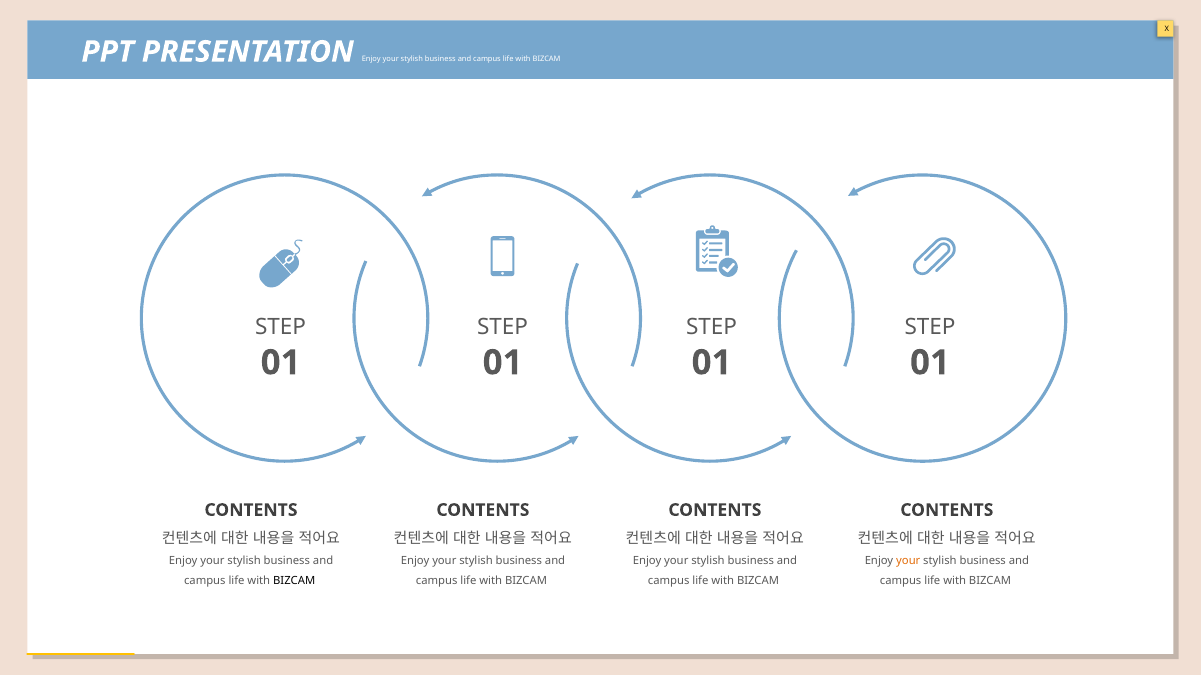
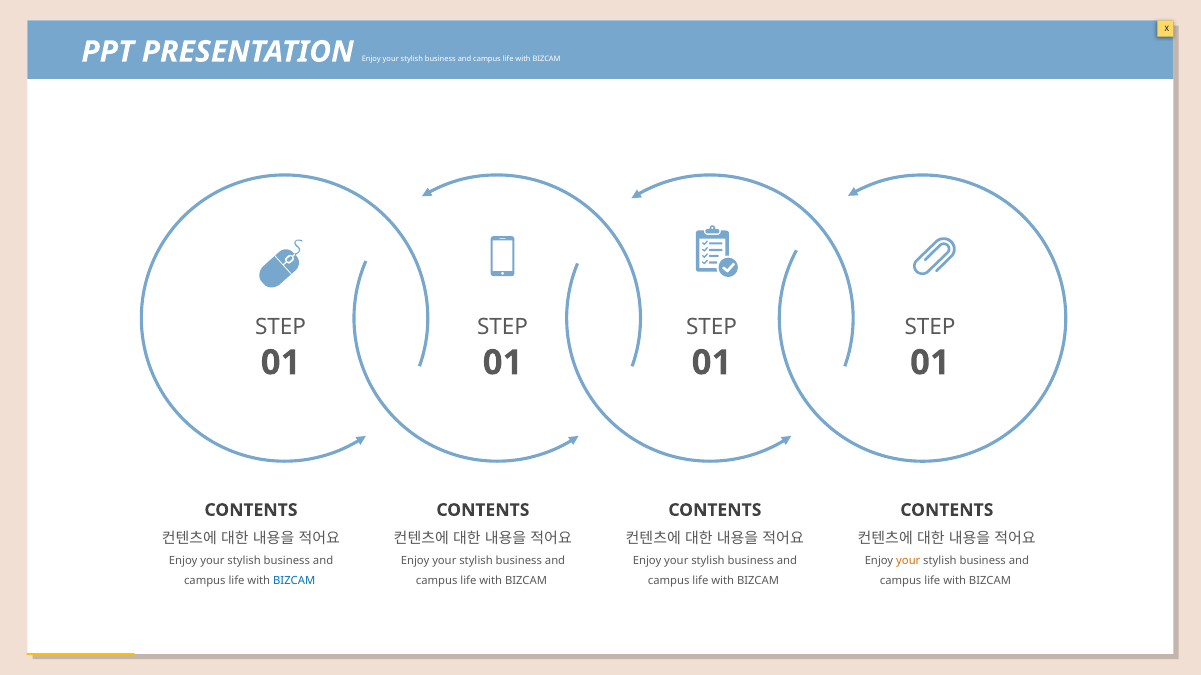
BIZCAM colour: black -> blue (294, 581)
